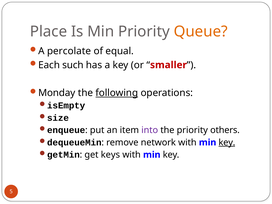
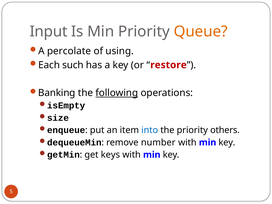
Place: Place -> Input (49, 31)
equal: equal -> using (120, 51)
smaller: smaller -> restore (168, 65)
Monday: Monday -> Banking (57, 93)
into colour: purple -> blue (150, 130)
network: network -> number (158, 142)
key underline: present -> none (227, 142)
